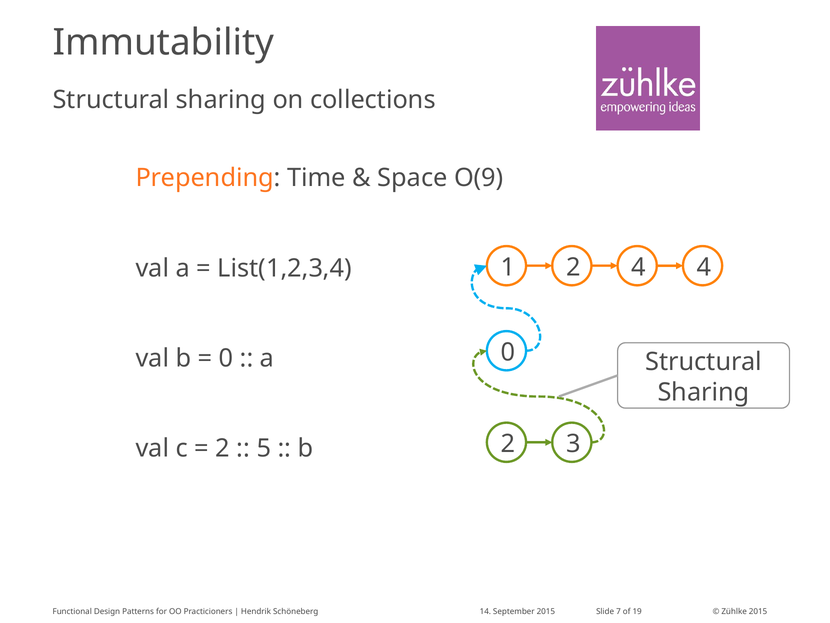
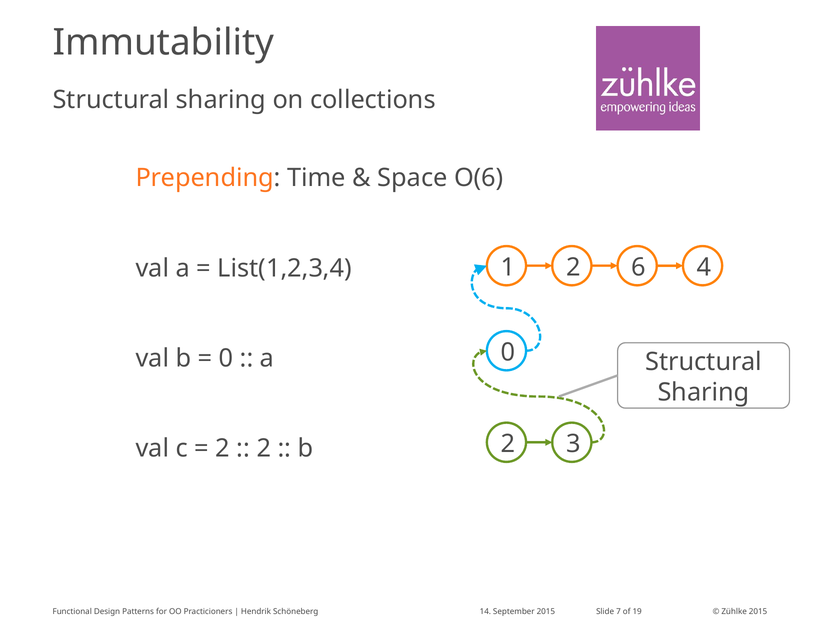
O(9: O(9 -> O(6 (479, 178)
2 4: 4 -> 6 (639, 267)
5: 5 -> 2 (264, 448)
